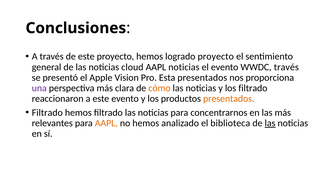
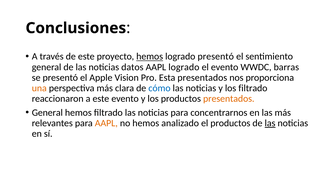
hemos underline: none -> present (150, 57)
logrado proyecto: proyecto -> presentó (216, 57)
cloud: cloud -> datos (132, 67)
AAPL noticias: noticias -> logrado (184, 67)
WWDC través: través -> barras (286, 67)
una colour: purple -> orange (39, 88)
cómo colour: orange -> blue (159, 88)
Filtrado: Filtrado -> General (47, 113)
el biblioteca: biblioteca -> productos (230, 123)
